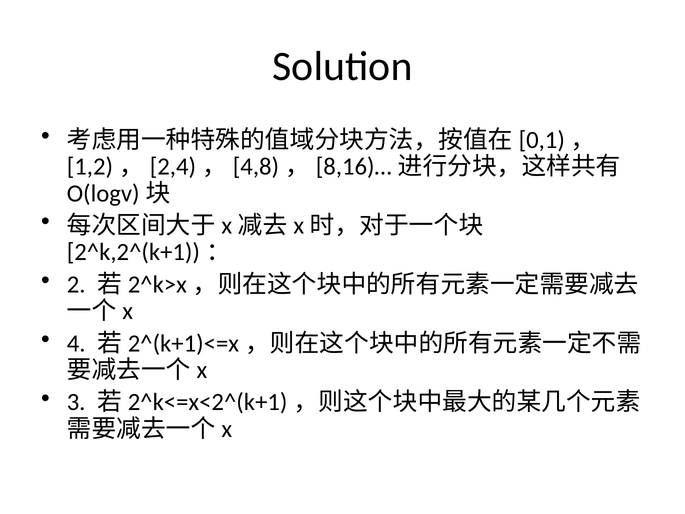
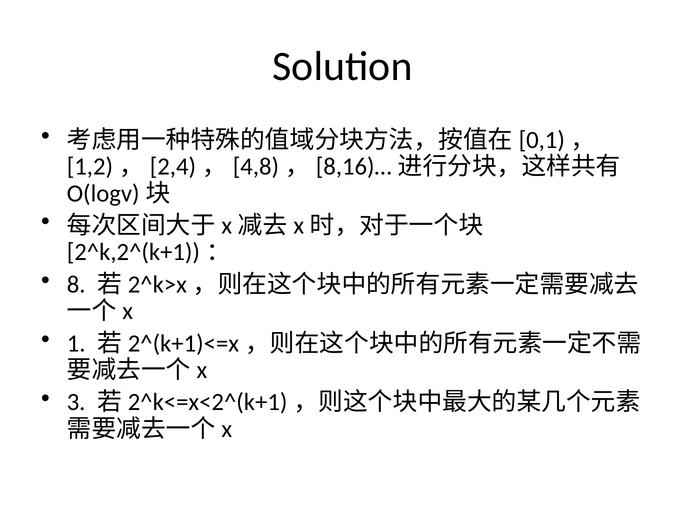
2: 2 -> 8 (76, 284)
4: 4 -> 1 (76, 343)
